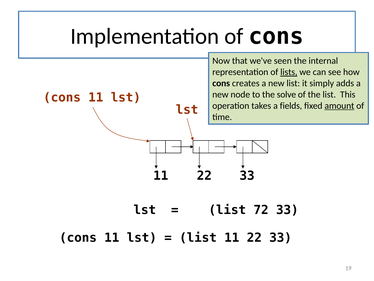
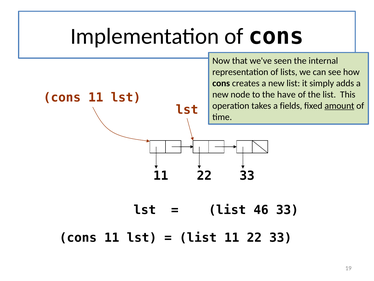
lists underline: present -> none (289, 72)
solve: solve -> have (286, 94)
72: 72 -> 46 (261, 210)
